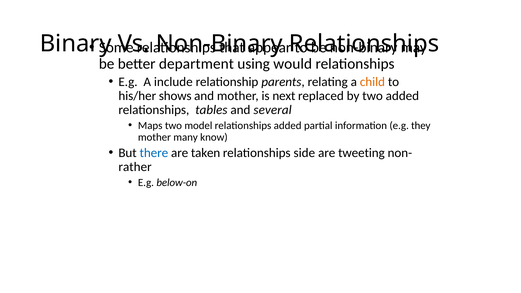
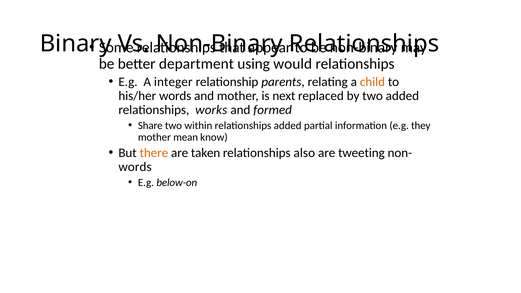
include: include -> integer (173, 82)
his/her shows: shows -> words (175, 96)
tables: tables -> works (211, 110)
several: several -> formed (273, 110)
Maps: Maps -> Share (150, 125)
model: model -> within (198, 125)
many: many -> mean (186, 137)
there colour: blue -> orange (154, 153)
side: side -> also (304, 153)
rather: rather -> words (135, 167)
